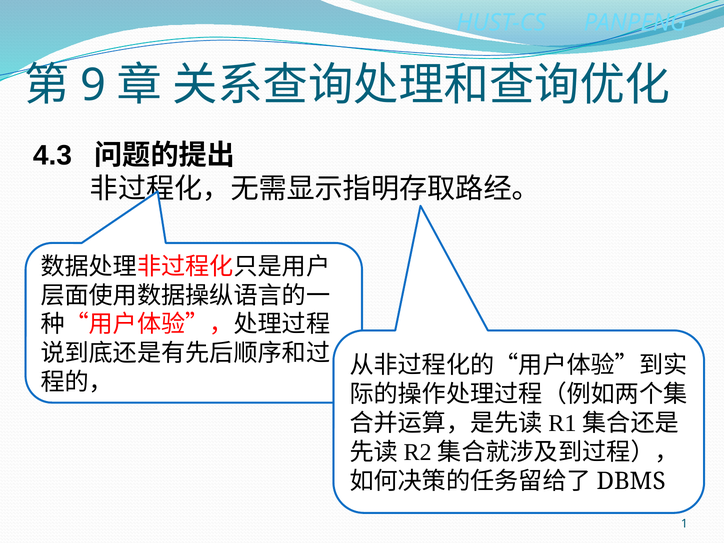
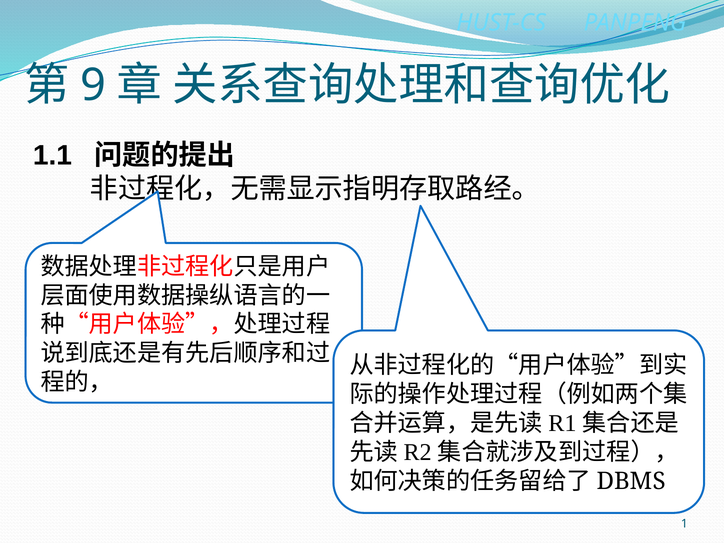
4.3: 4.3 -> 1.1 (52, 155)
